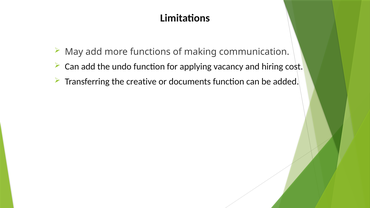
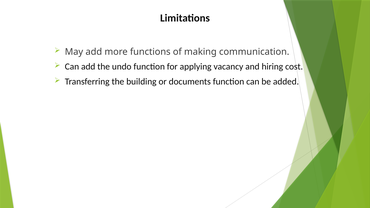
creative: creative -> building (141, 82)
